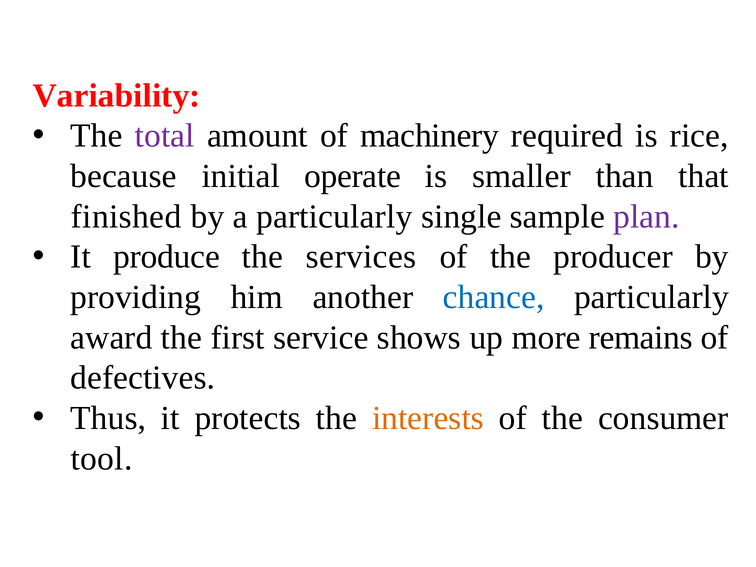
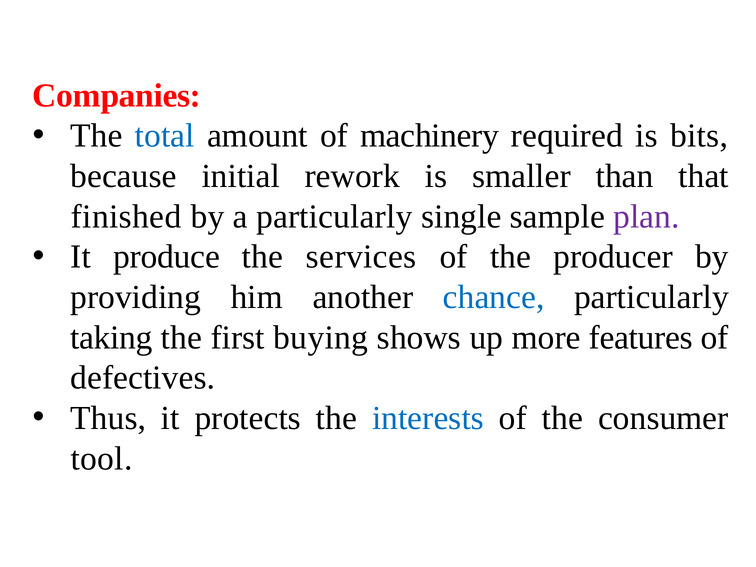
Variability: Variability -> Companies (117, 95)
total colour: purple -> blue (165, 136)
rice: rice -> bits (699, 136)
operate: operate -> rework (352, 176)
award: award -> taking (112, 337)
service: service -> buying (321, 337)
remains: remains -> features (641, 337)
interests colour: orange -> blue (428, 418)
